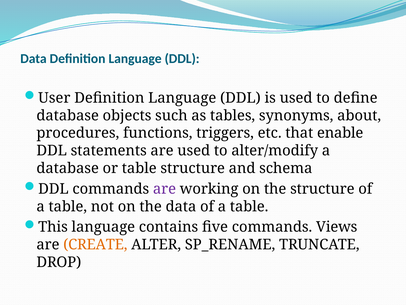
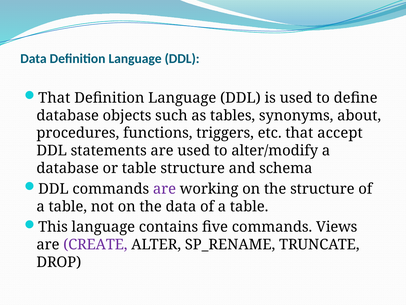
User: User -> That (54, 98)
enable: enable -> accept (340, 133)
CREATE colour: orange -> purple (95, 244)
